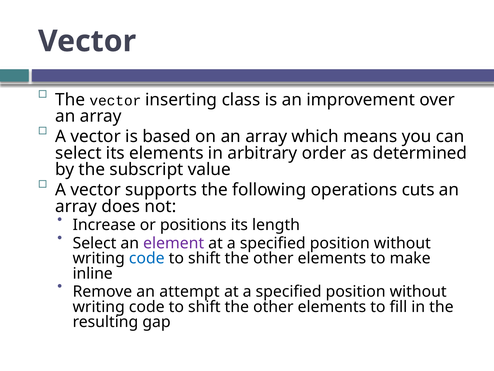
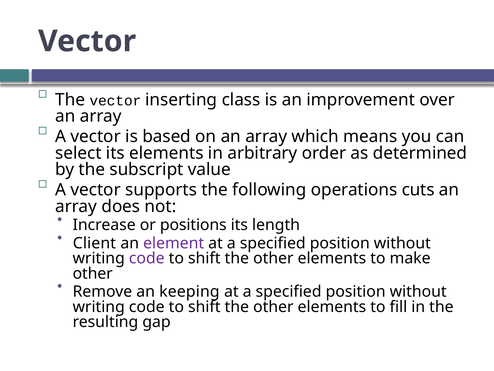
Select: Select -> Client (94, 243)
code colour: blue -> purple (147, 258)
inline: inline -> other (93, 273)
attempt: attempt -> keeping (189, 291)
